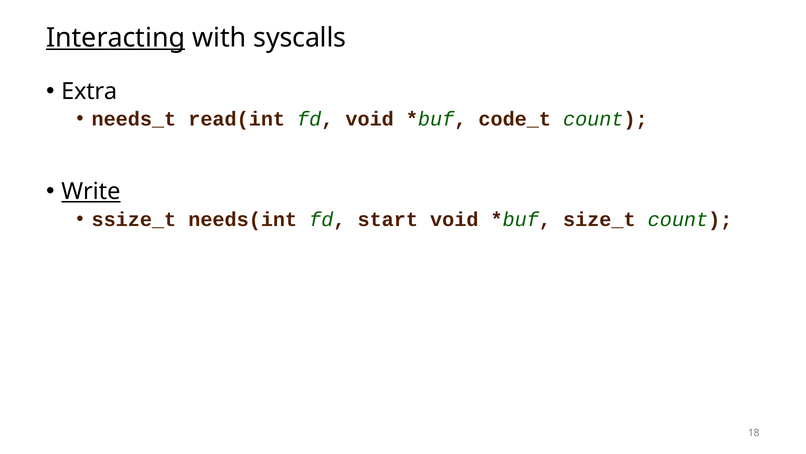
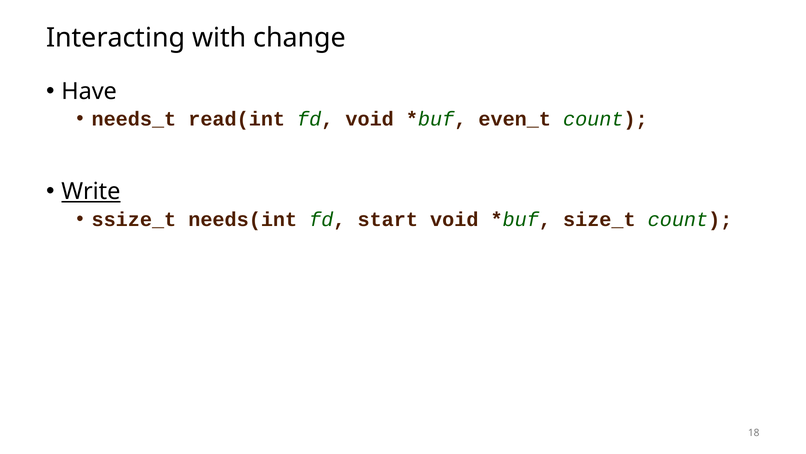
Interacting underline: present -> none (116, 38)
syscalls: syscalls -> change (300, 38)
Extra: Extra -> Have (89, 91)
code_t: code_t -> even_t (515, 119)
